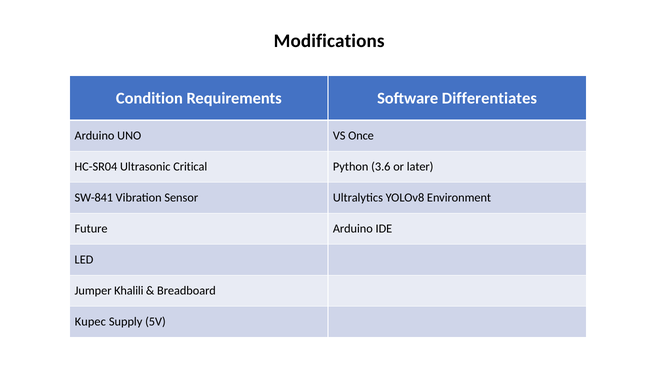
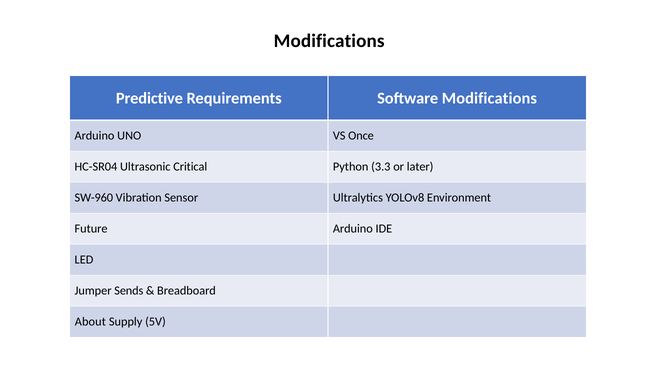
Condition: Condition -> Predictive (149, 98)
Software Differentiates: Differentiates -> Modifications (489, 98)
3.6: 3.6 -> 3.3 (381, 167)
SW-841: SW-841 -> SW-960 (94, 198)
Khalili: Khalili -> Sends (129, 291)
Kupec: Kupec -> About (90, 322)
